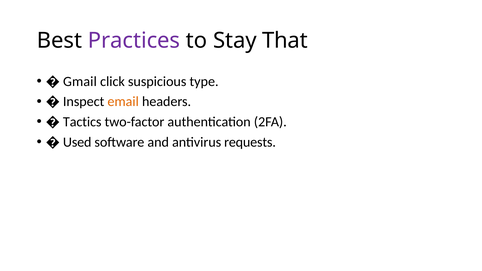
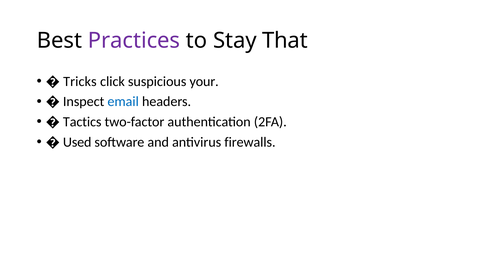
Gmail: Gmail -> Tricks (80, 81)
type: type -> your (204, 81)
email colour: orange -> blue (123, 102)
requests: requests -> firewalls (250, 142)
